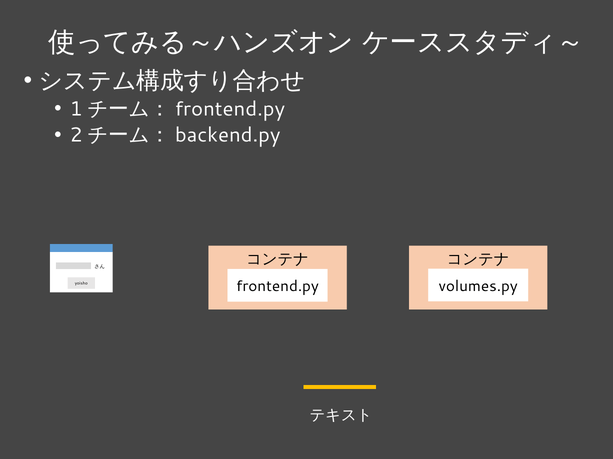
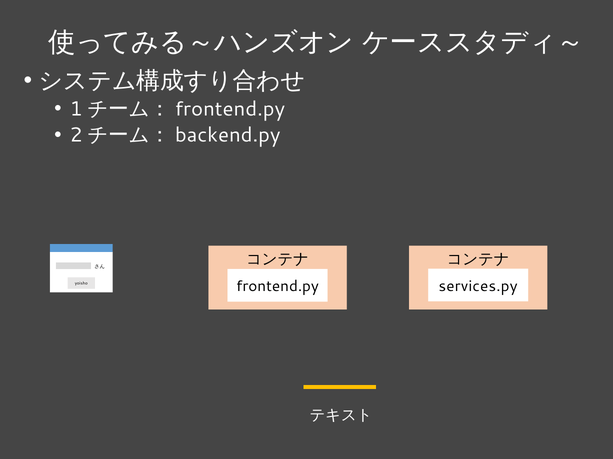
volumes.py: volumes.py -> services.py (478, 287)
